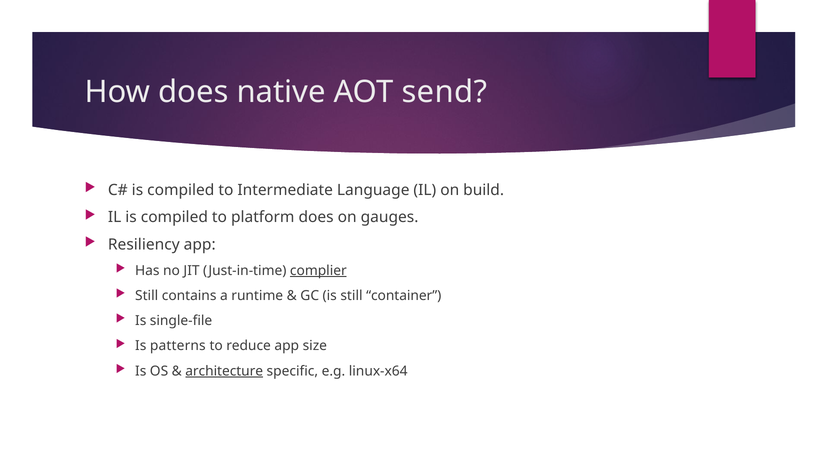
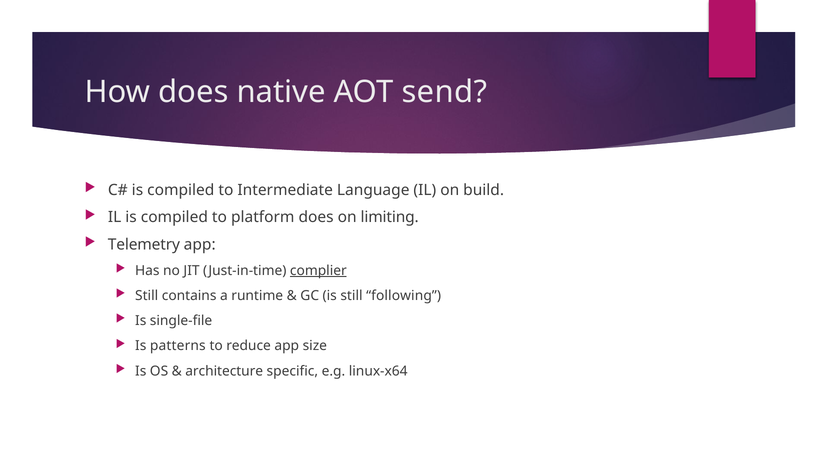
gauges: gauges -> limiting (390, 218)
Resiliency: Resiliency -> Telemetry (144, 245)
container: container -> following (404, 296)
architecture underline: present -> none (224, 372)
